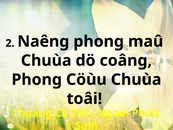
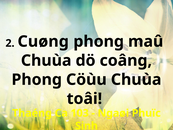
Naêng: Naêng -> Cuøng (43, 41)
Thoáng: Thoáng -> Thaéng (32, 113)
